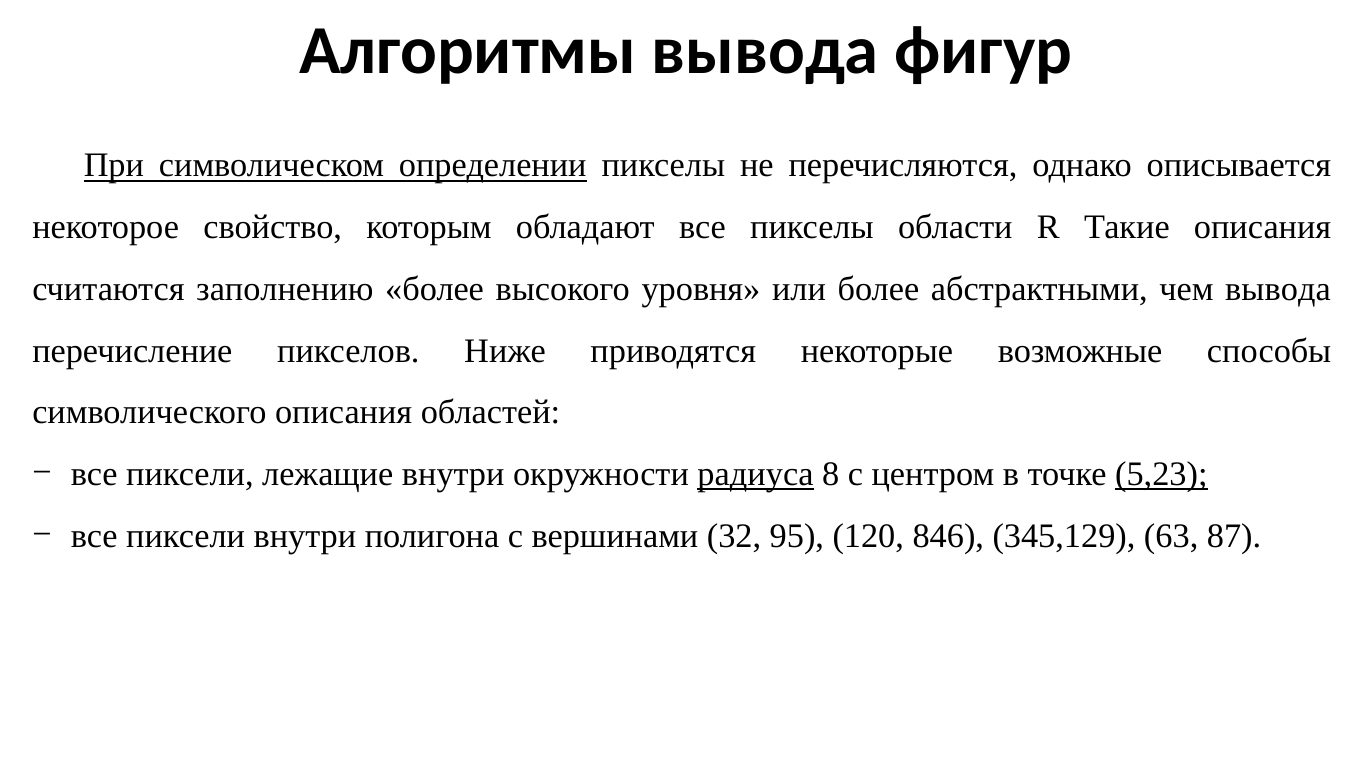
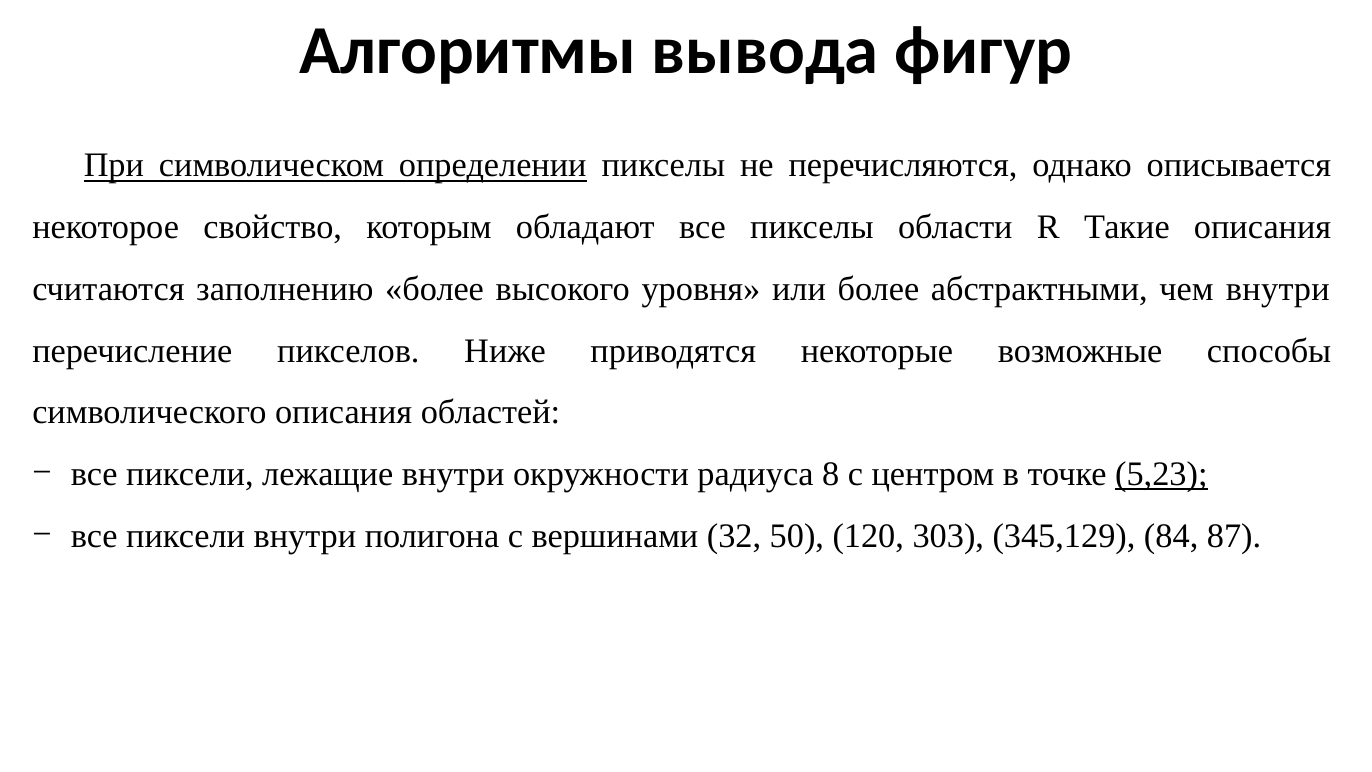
чем вывода: вывода -> внутри (1278, 289)
радиуса underline: present -> none (755, 474)
95: 95 -> 50 (797, 536)
846: 846 -> 303 (948, 536)
63: 63 -> 84 (1171, 536)
